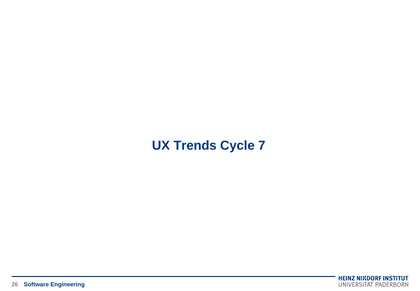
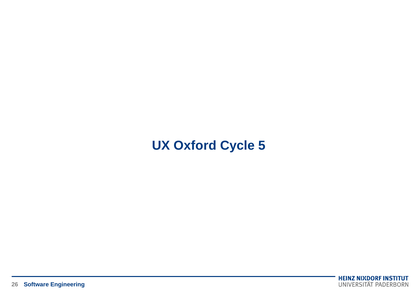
Trends: Trends -> Oxford (195, 145)
7: 7 -> 5 (262, 145)
